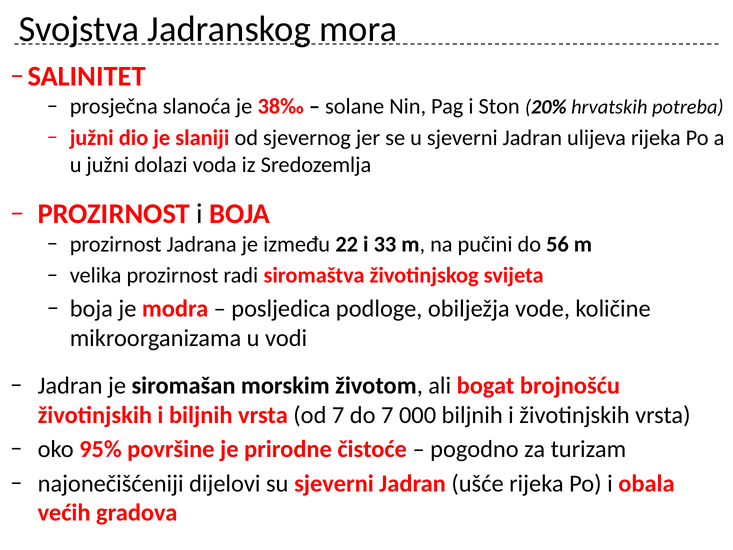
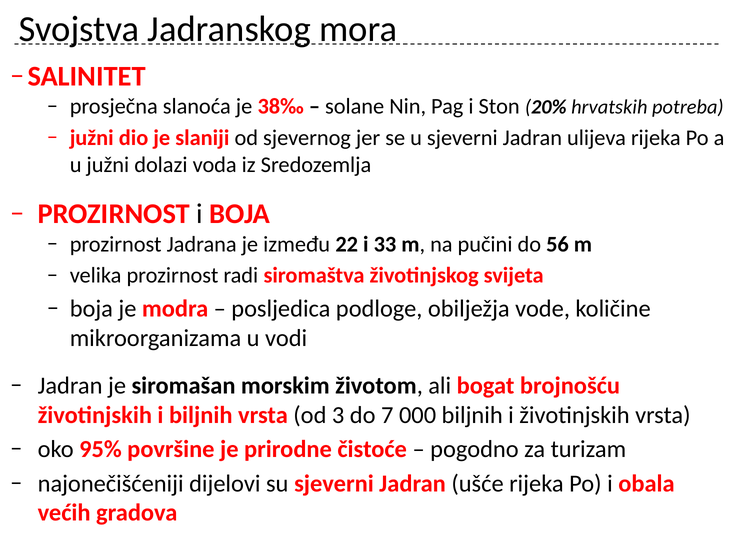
od 7: 7 -> 3 (338, 415)
